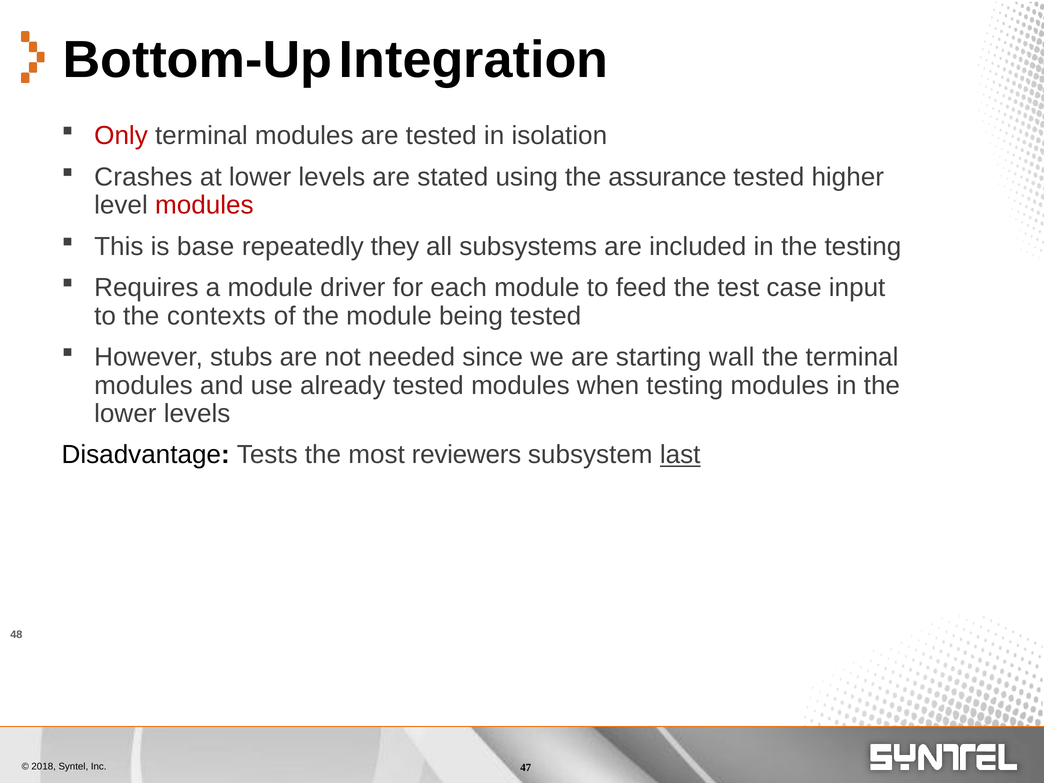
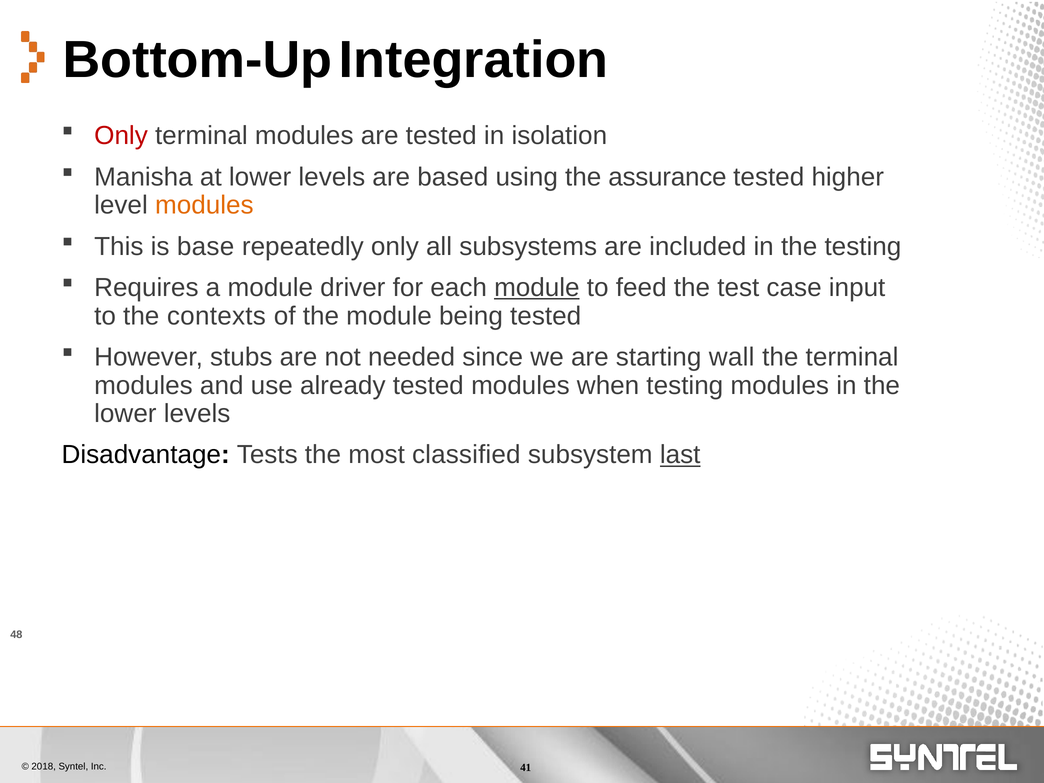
Crashes: Crashes -> Manisha (143, 177)
stated: stated -> based (453, 177)
modules colour: red -> orange (204, 205)
repeatedly they: they -> only (395, 246)
module underline: none -> present (537, 288)
reviewers: reviewers -> classified (466, 455)
47: 47 -> 41 (526, 768)
